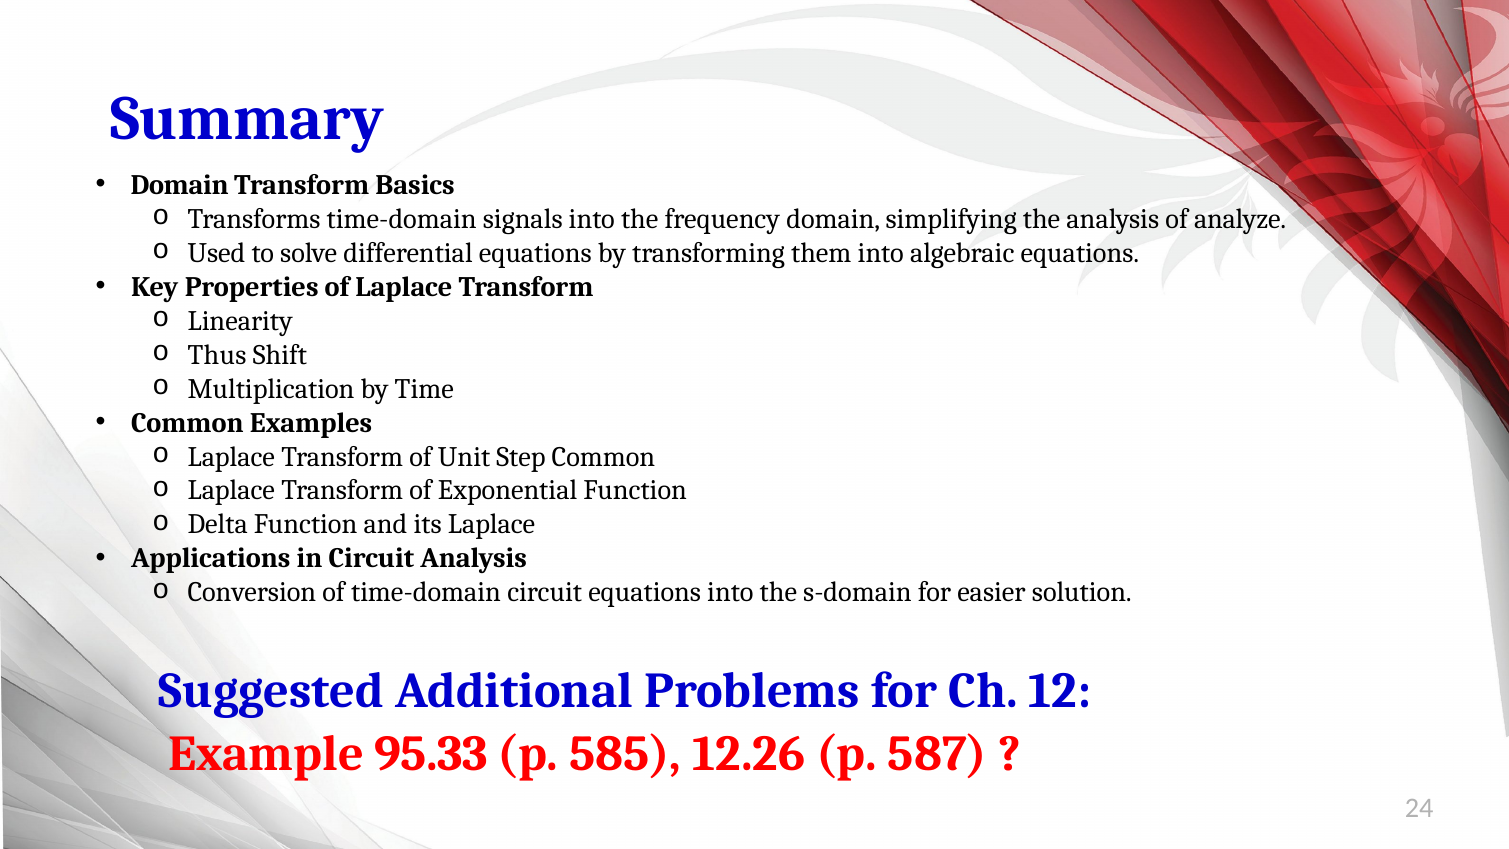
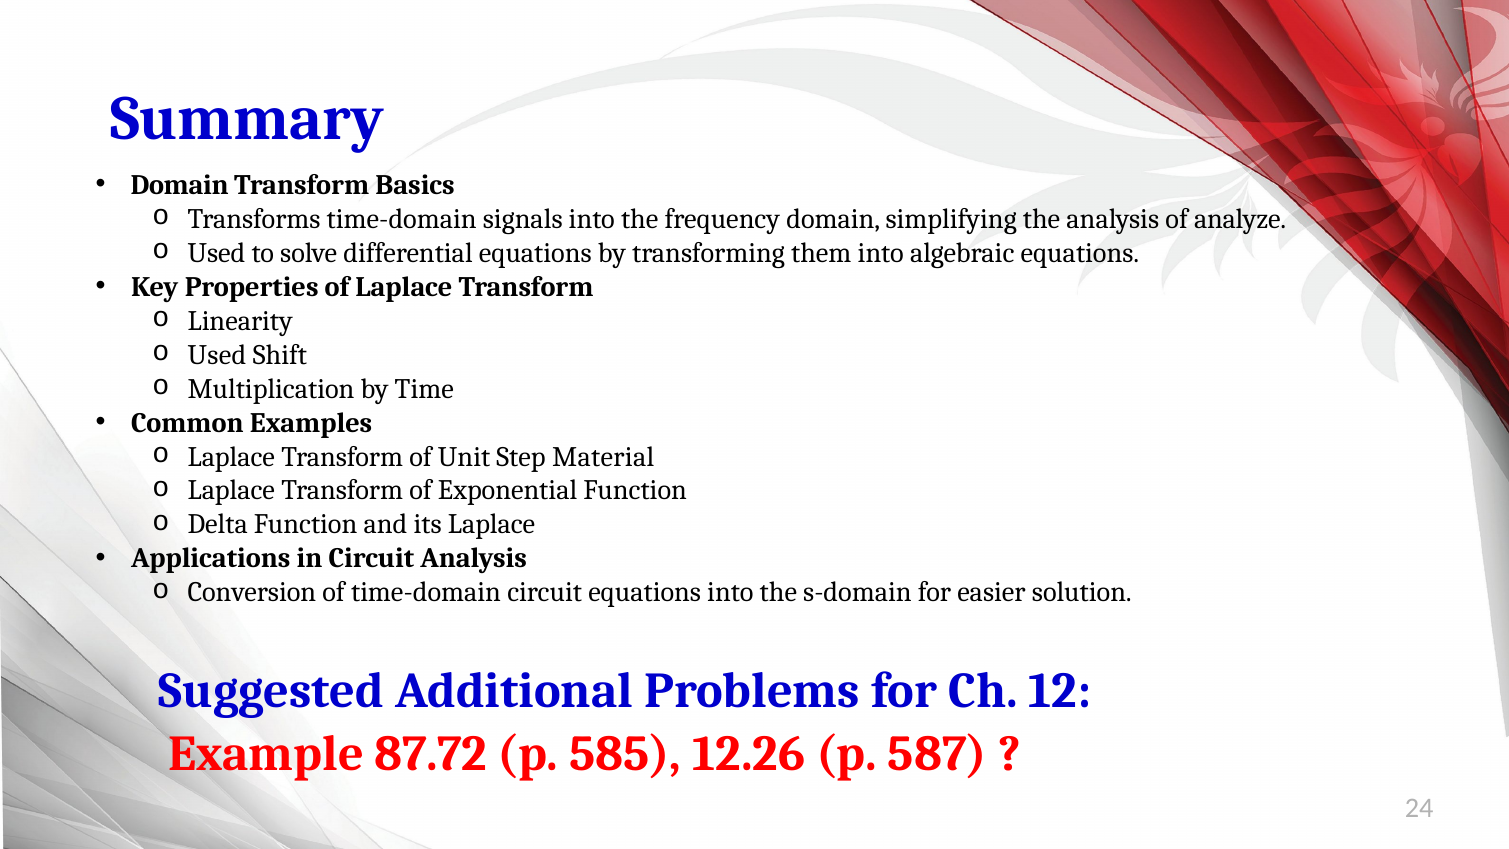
Thus: Thus -> Used (217, 355)
Step Common: Common -> Material (603, 457)
95.33: 95.33 -> 87.72 (431, 754)
